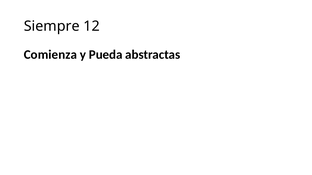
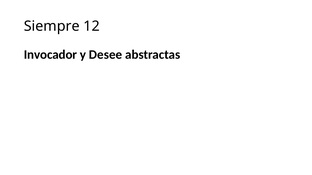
Comienza: Comienza -> Invocador (50, 55)
Pueda: Pueda -> Desee (106, 55)
